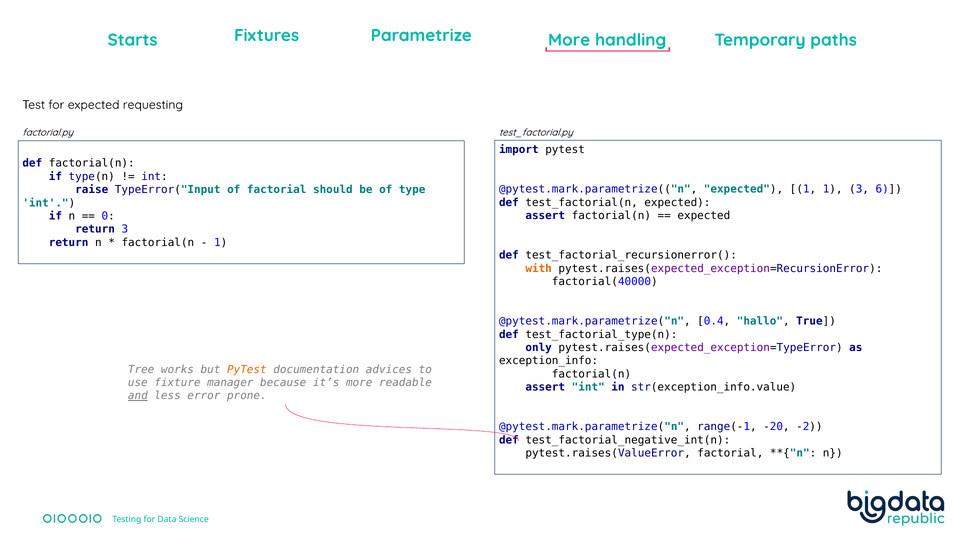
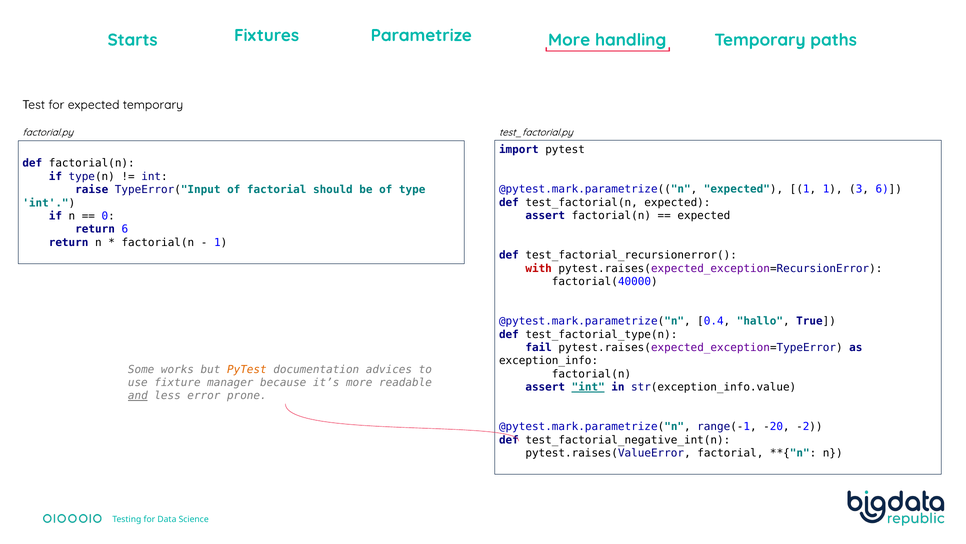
expected requesting: requesting -> temporary (153, 105)
return 3: 3 -> 6 (125, 229)
with colour: orange -> red (539, 268)
only: only -> fail (539, 347)
Tree: Tree -> Some (141, 369)
int underline: none -> present (588, 387)
